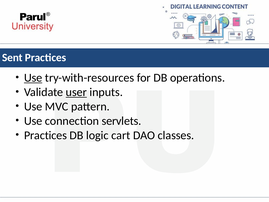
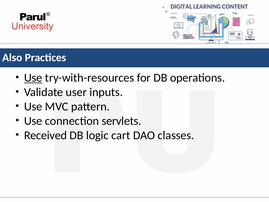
Sent: Sent -> Also (12, 58)
user underline: present -> none (76, 92)
Practices: Practices -> Received (45, 135)
